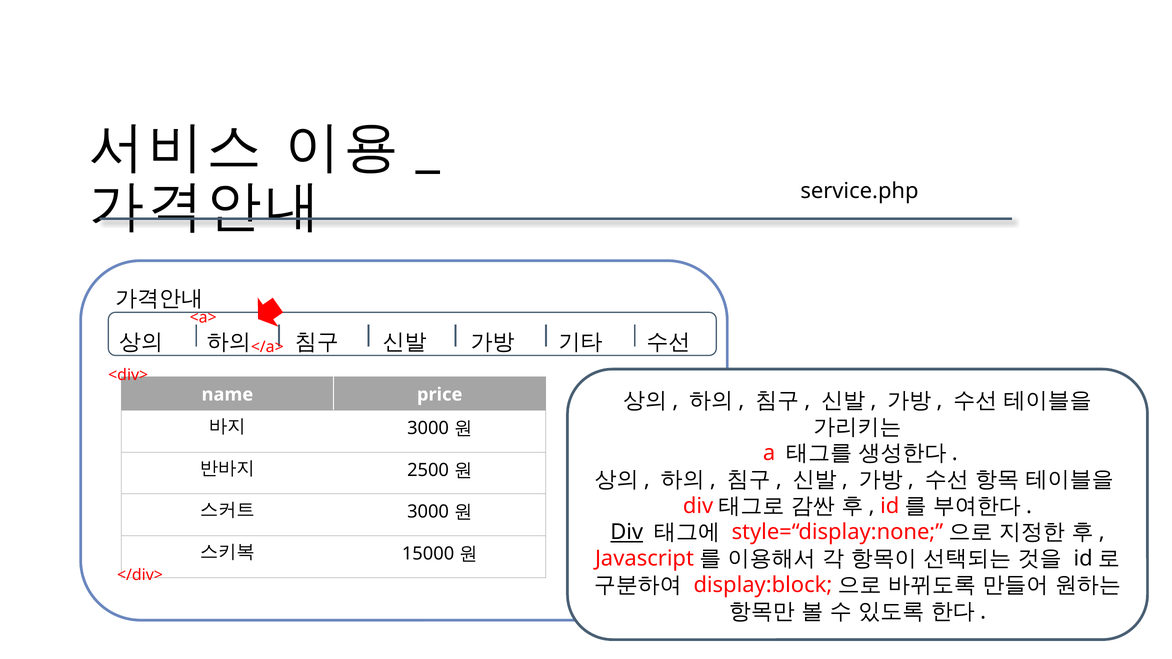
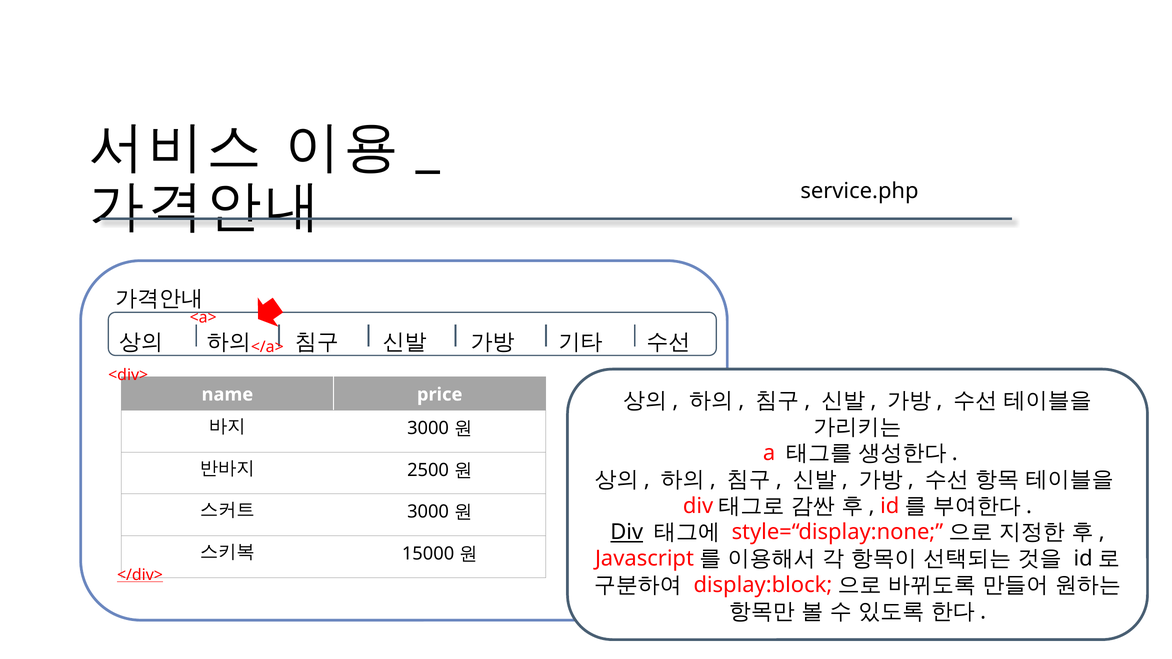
</div> underline: none -> present (140, 575)
